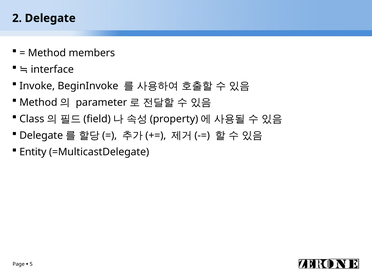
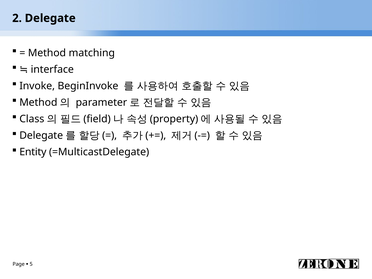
members: members -> matching (92, 53)
